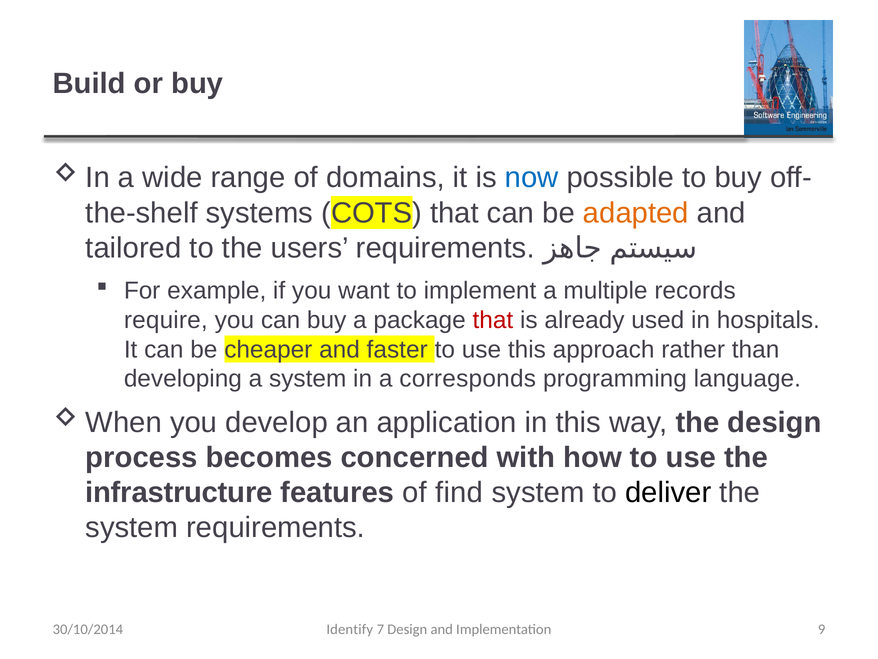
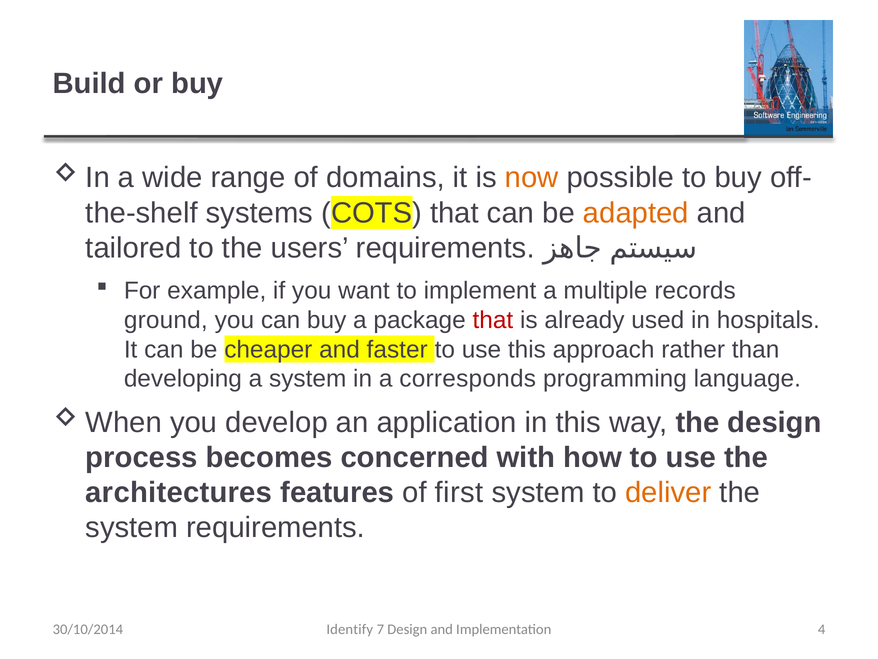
now colour: blue -> orange (532, 178)
require: require -> ground (166, 320)
infrastructure: infrastructure -> architectures (179, 492)
find: find -> first (459, 492)
deliver colour: black -> orange (668, 492)
9: 9 -> 4 (822, 629)
